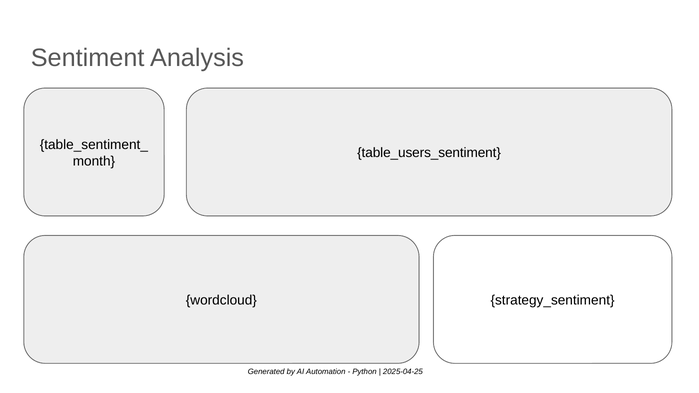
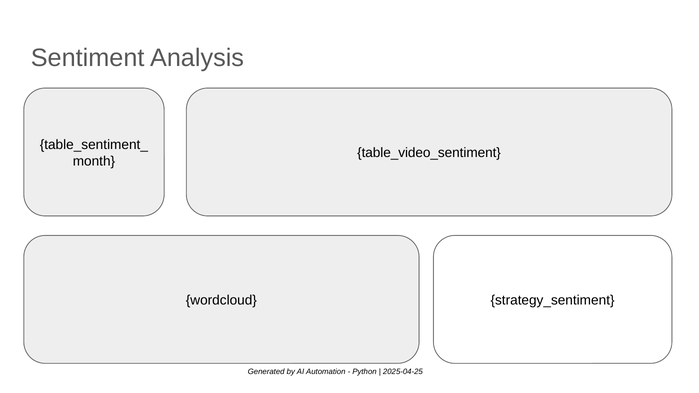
table_users_sentiment: table_users_sentiment -> table_video_sentiment (429, 153)
